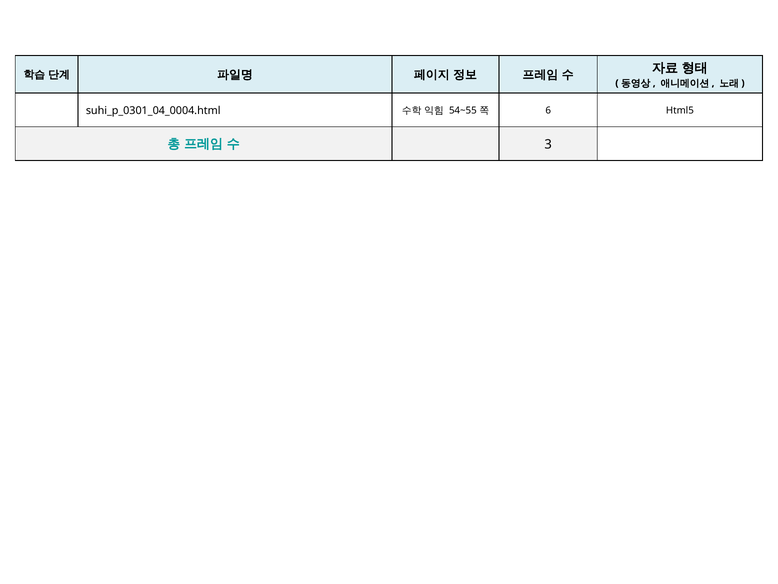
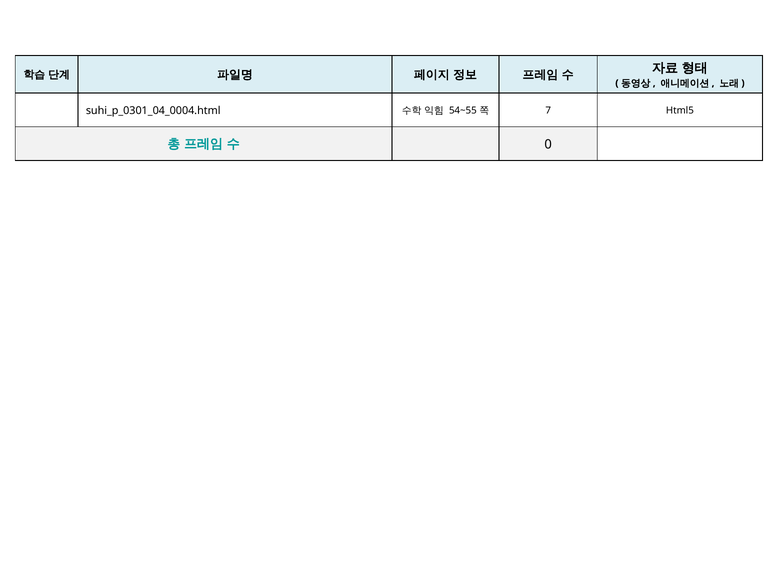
6: 6 -> 7 (548, 110)
3: 3 -> 0 (548, 144)
